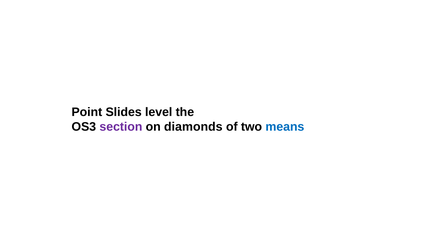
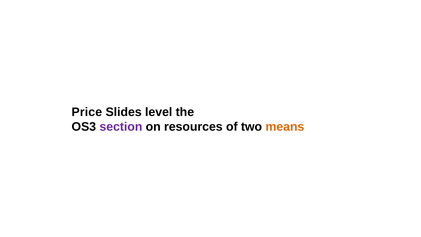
Point: Point -> Price (87, 112)
diamonds: diamonds -> resources (193, 127)
means colour: blue -> orange (285, 127)
